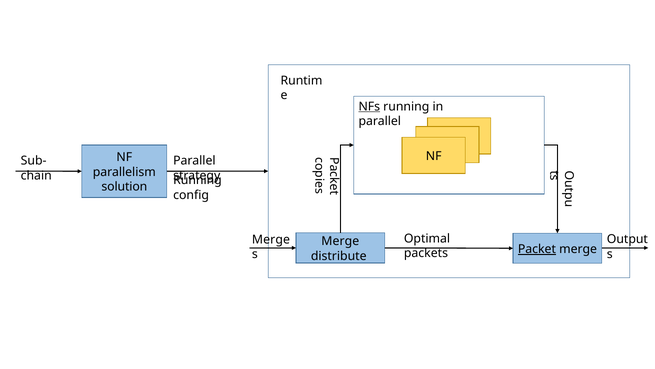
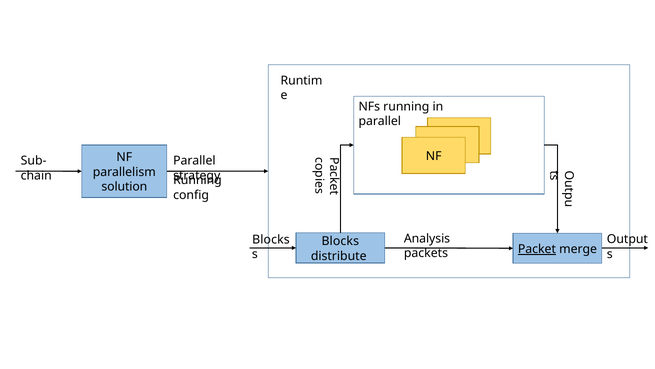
NFs underline: present -> none (369, 106)
Optimal: Optimal -> Analysis (427, 238)
Merge: Merge -> Blocks (271, 239)
Merge: Merge -> Blocks (340, 241)
